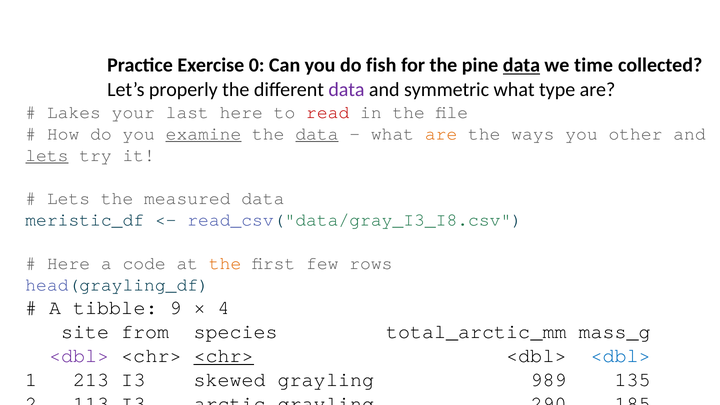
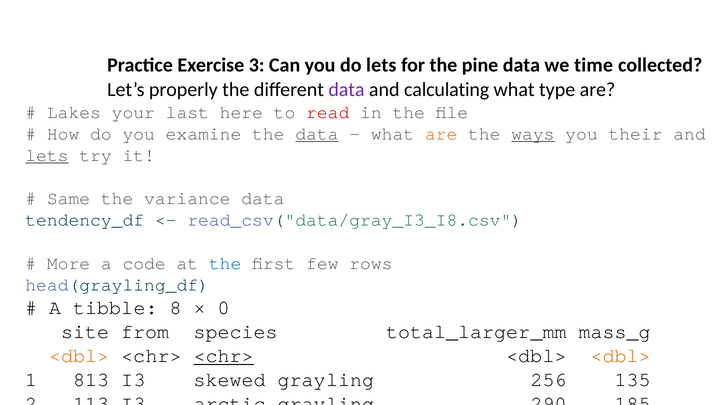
Exercise 0: 0 -> 3 (257, 65)
do fish: fish -> lets (381, 65)
data underline: present -> none (521, 65)
symmetric: symmetric -> calculating (447, 89)
examine underline: present -> none (204, 134)
ways underline: none -> present (533, 134)
other: other -> their (636, 134)
Lets: Lets -> Same (69, 198)
measured: measured -> variance (187, 198)
meristic_df: meristic_df -> tendency_df (85, 220)
Here: Here -> More (69, 263)
the colour: orange -> blue (225, 263)
9: 9 -> 8 (176, 308)
4: 4 -> 0 (224, 308)
total_arctic_mm: total_arctic_mm -> total_larger_mm (476, 332)
<dbl> colour: purple -> orange (79, 356)
<dbl> colour: blue -> orange (621, 356)
213: 213 -> 813 (91, 380)
989: 989 -> 256 (549, 380)
